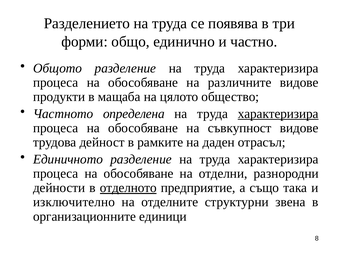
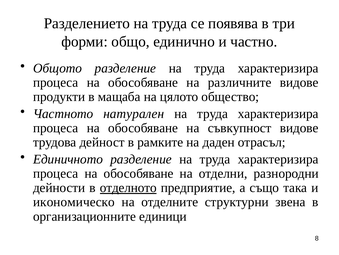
определена: определена -> натурален (134, 113)
характеризира underline: present -> none (278, 113)
изключително: изключително -> икономическо (74, 202)
